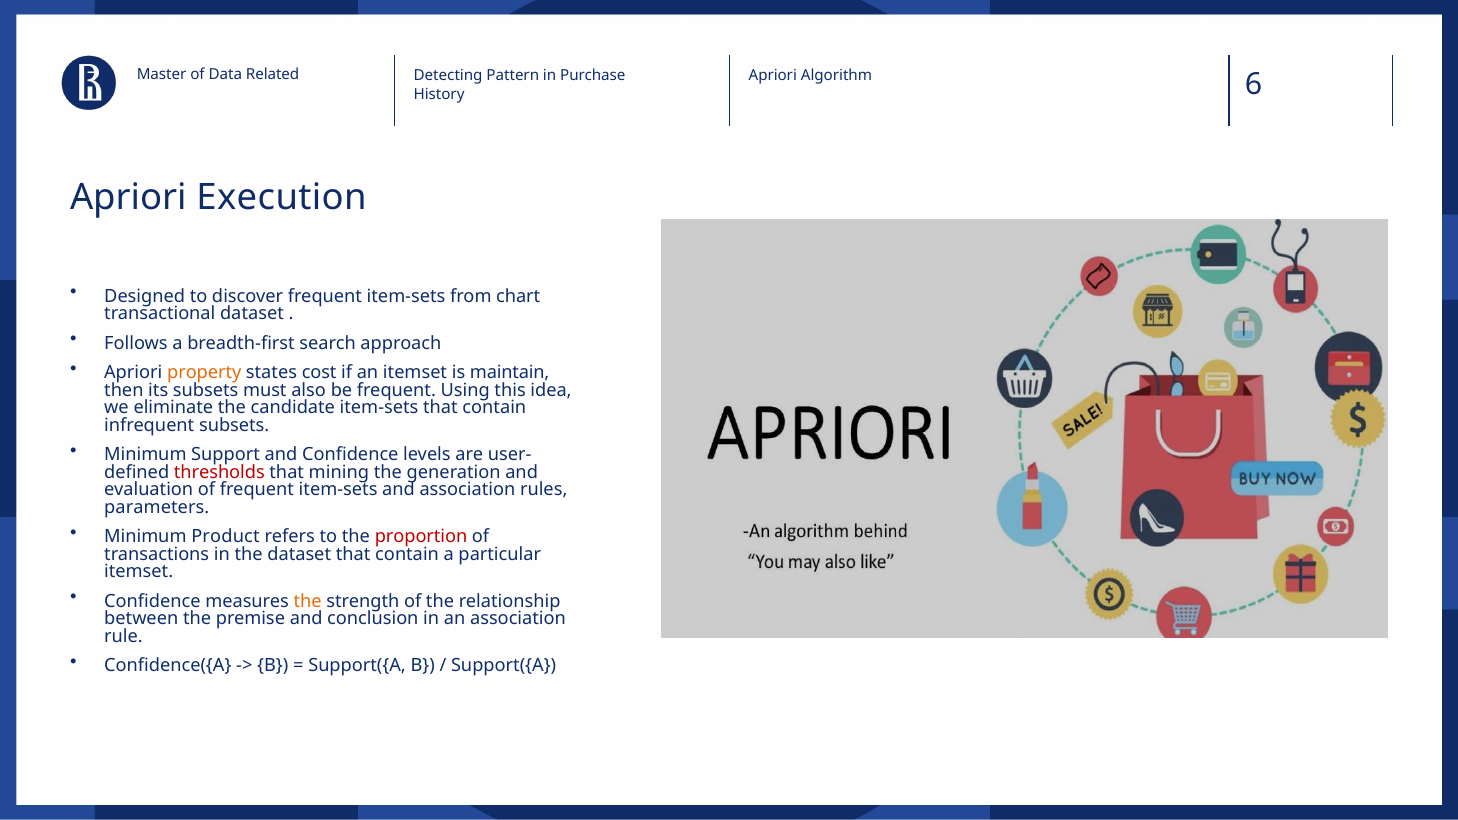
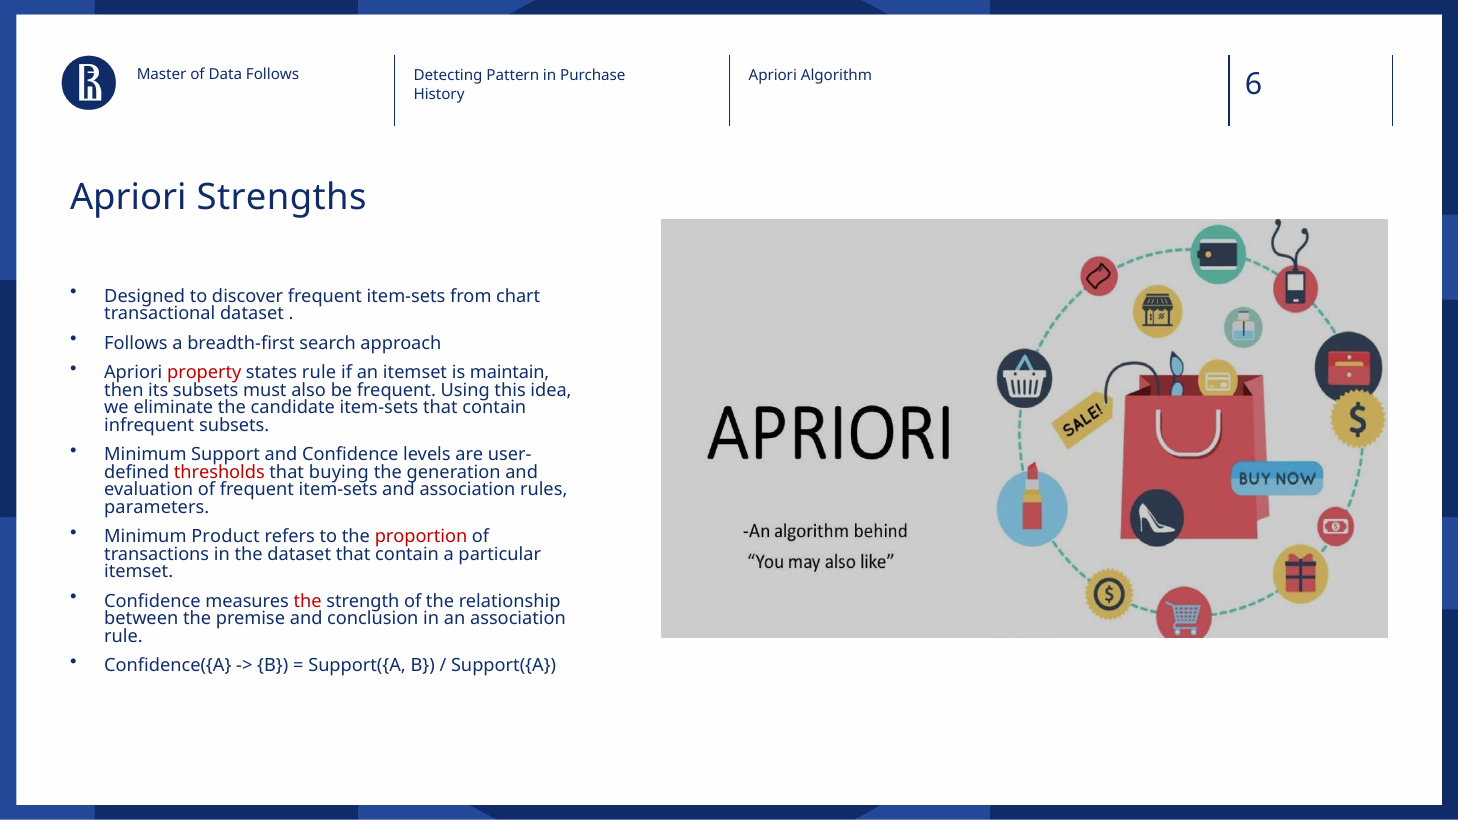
Data Related: Related -> Follows (273, 75)
Execution: Execution -> Strengths (282, 198)
property colour: orange -> red (204, 373)
states cost: cost -> rule (319, 373)
mining: mining -> buying (339, 472)
the colour: orange -> red (308, 601)
